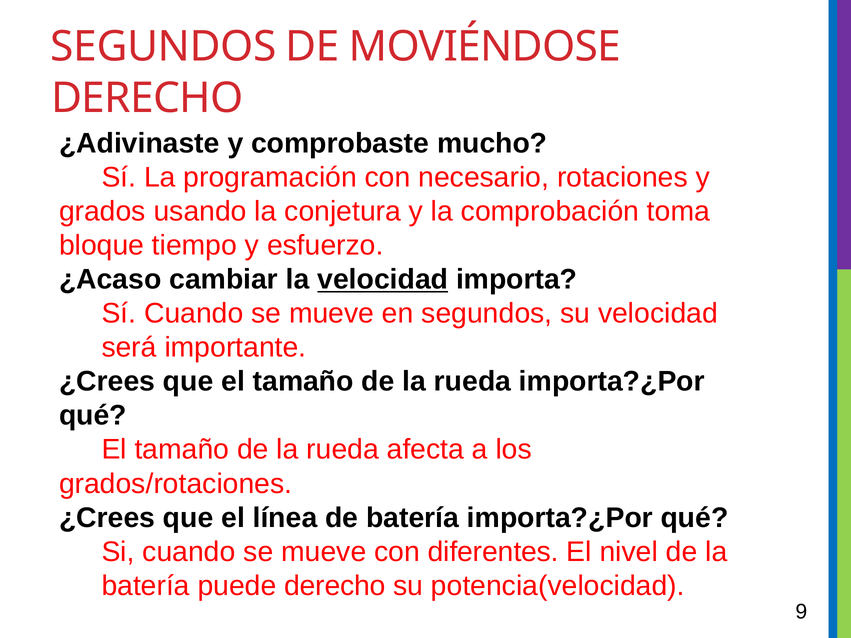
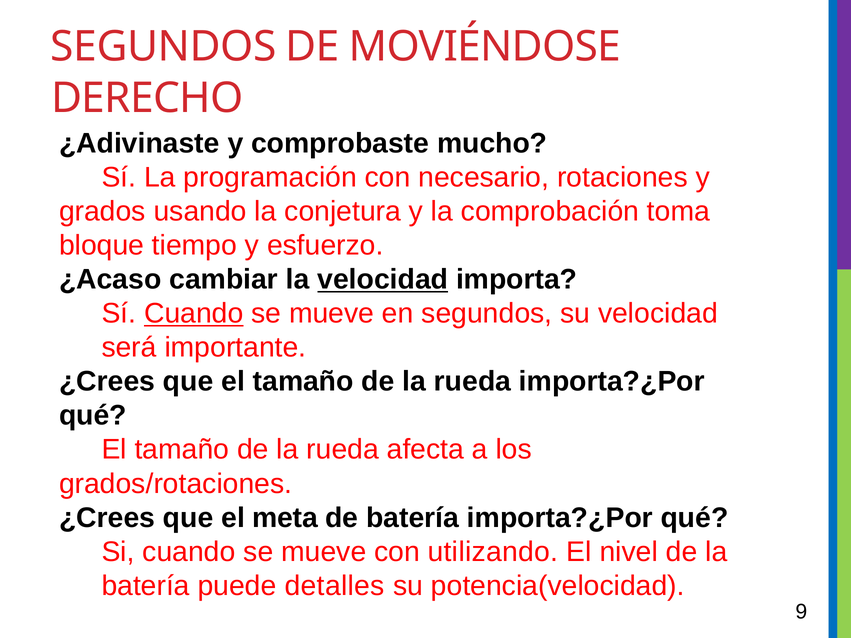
Cuando underline: none -> present (194, 314)
línea: línea -> meta (285, 518)
diferentes: diferentes -> utilizando (493, 552)
puede derecho: derecho -> detalles (335, 586)
